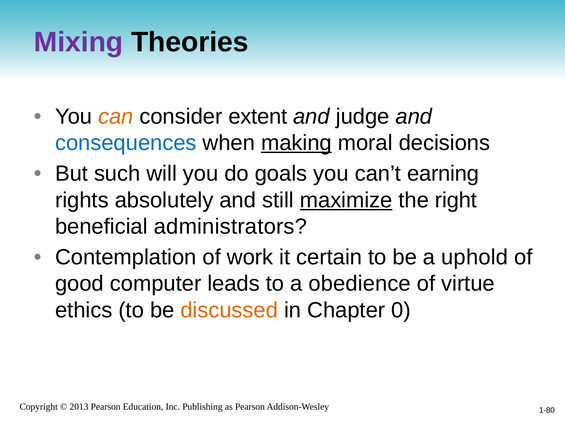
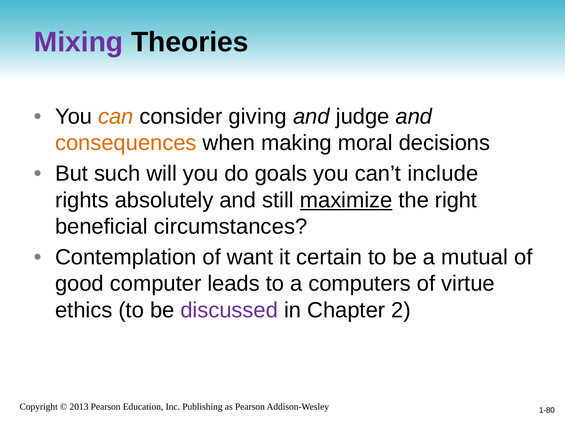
extent: extent -> giving (258, 116)
consequences colour: blue -> orange (126, 143)
making underline: present -> none (296, 143)
earning: earning -> include (443, 174)
administrators: administrators -> circumstances (231, 226)
work: work -> want (250, 257)
uphold: uphold -> mutual (475, 257)
obedience: obedience -> computers (360, 284)
discussed colour: orange -> purple (229, 310)
0: 0 -> 2 (401, 310)
